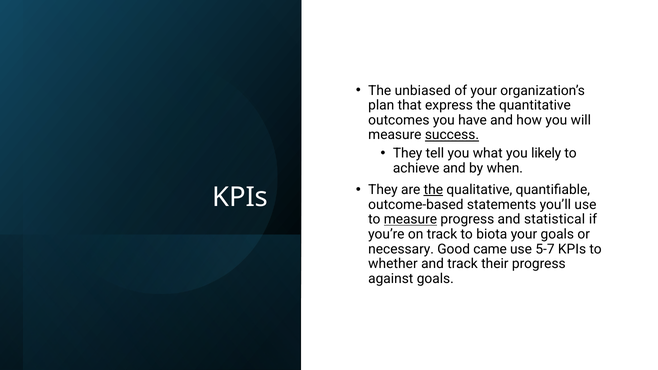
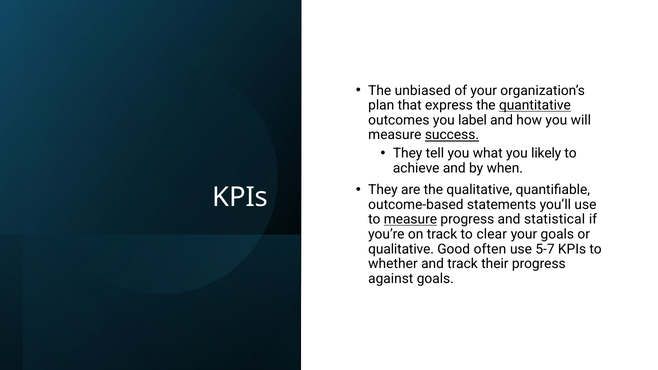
quantitative underline: none -> present (535, 105)
have: have -> label (473, 120)
the underline: present -> none (433, 190)
biota: biota -> clear (492, 234)
necessary: necessary -> qualitative (401, 249)
came: came -> often (490, 249)
